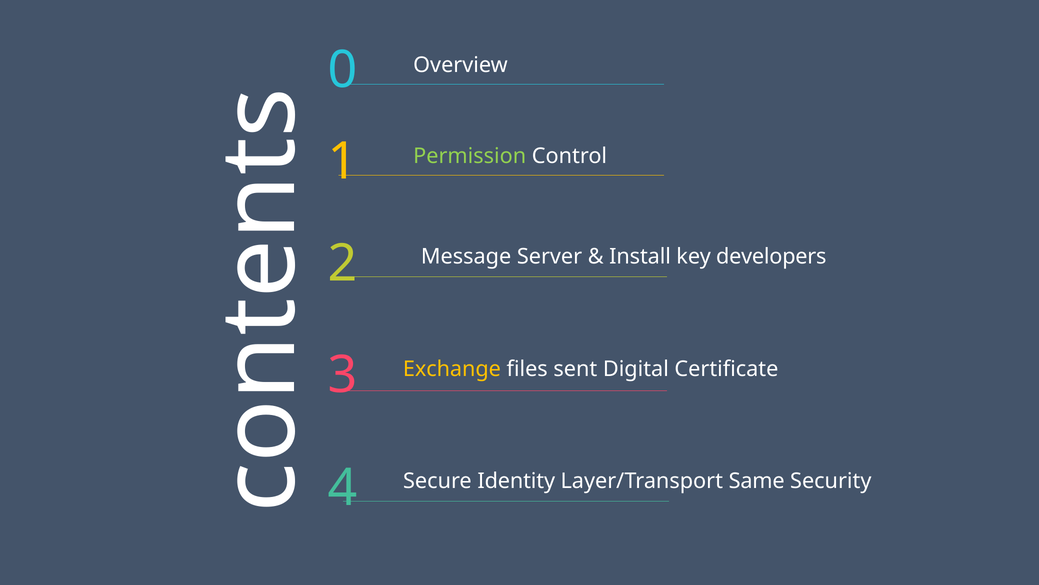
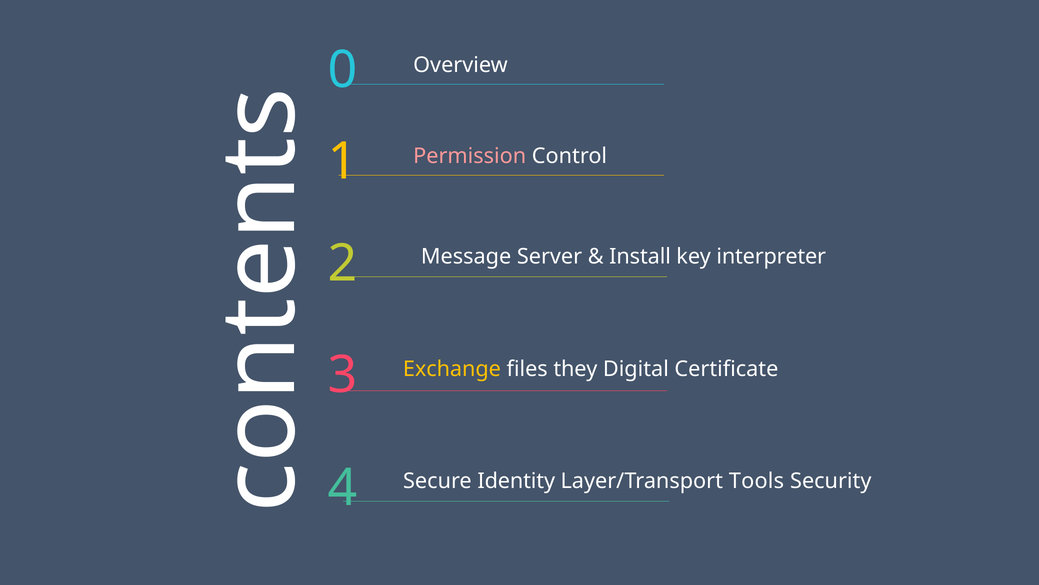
Permission colour: light green -> pink (470, 156)
developers: developers -> interpreter (771, 256)
sent: sent -> they (575, 369)
Same: Same -> Tools (756, 481)
